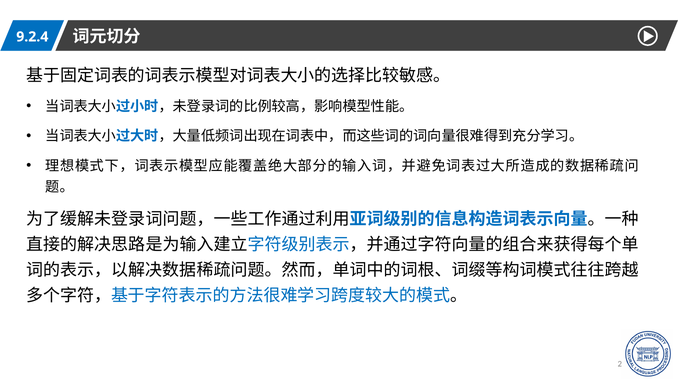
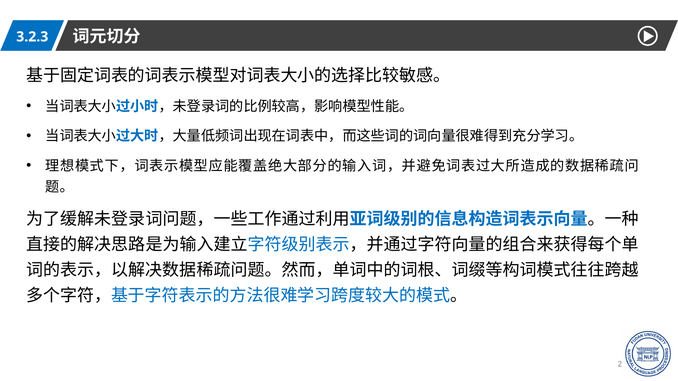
9.2.4: 9.2.4 -> 3.2.3 (32, 37)
